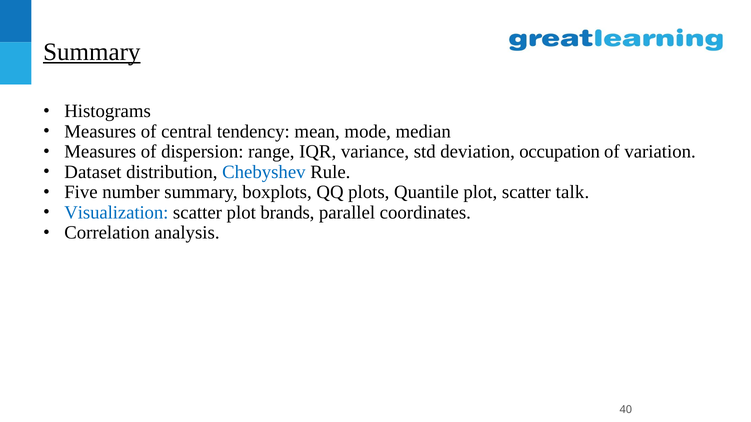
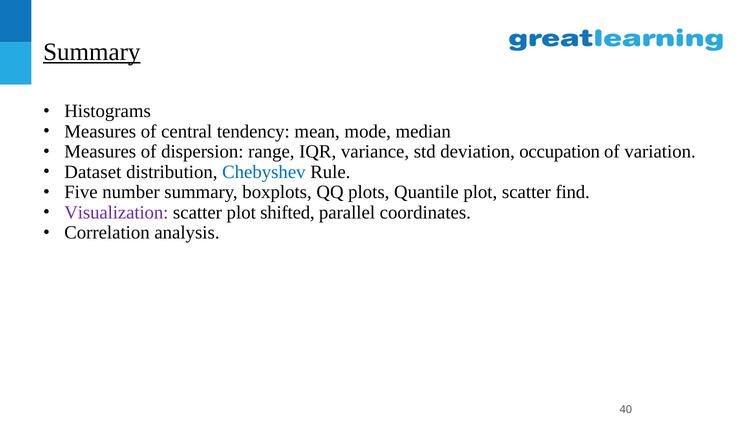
talk: talk -> find (573, 192)
Visualization colour: blue -> purple (116, 213)
brands: brands -> shifted (287, 213)
